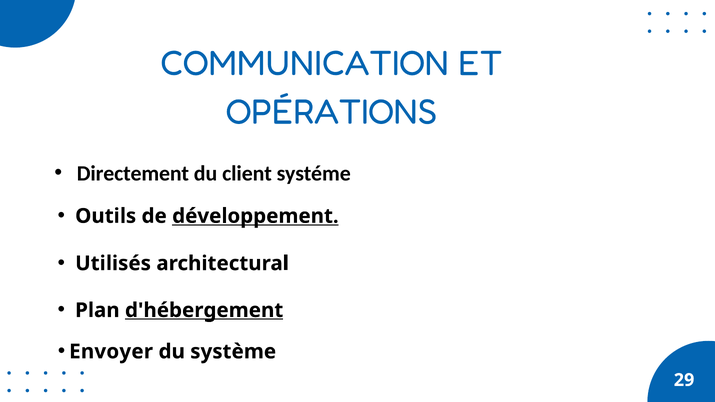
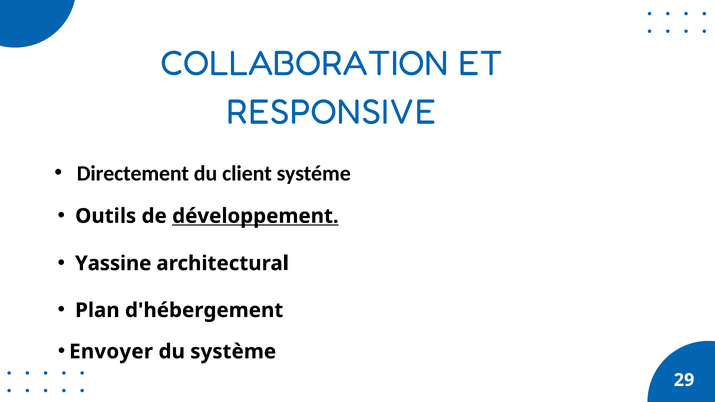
COMMUNICATION: COMMUNICATION -> COLLABORATION (304, 63)
OPÉRATIONS: OPÉRATIONS -> RESPONSIVE (331, 112)
Utilisés: Utilisés -> Yassine (113, 264)
d'hébergement underline: present -> none (204, 310)
